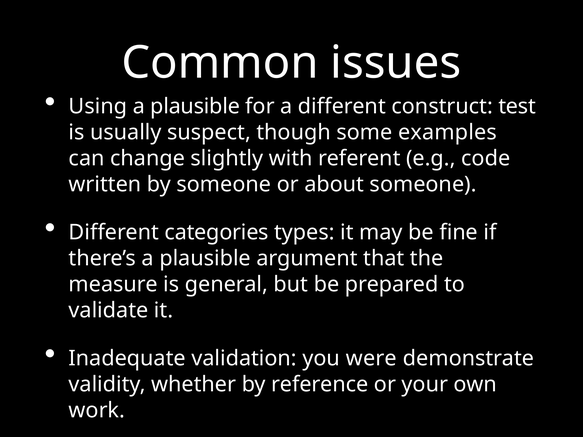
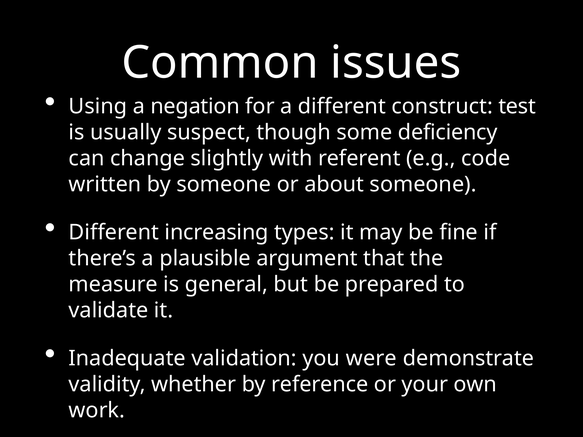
Using a plausible: plausible -> negation (195, 107)
examples: examples -> deficiency (448, 132)
categories: categories -> increasing (217, 233)
